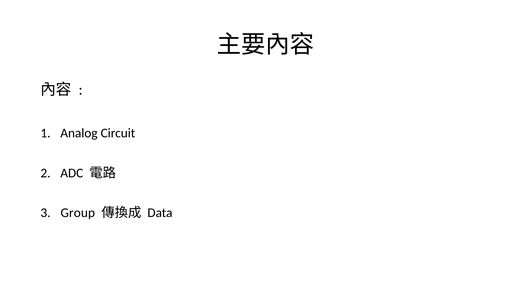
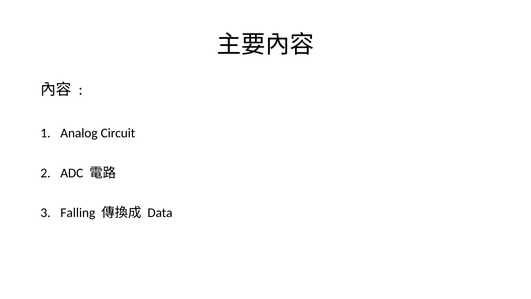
Group: Group -> Falling (78, 213)
